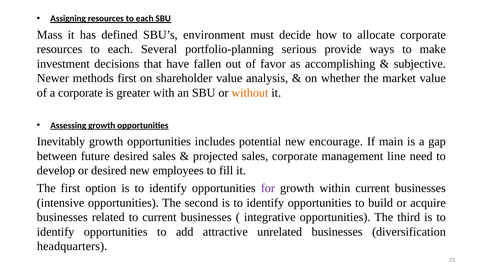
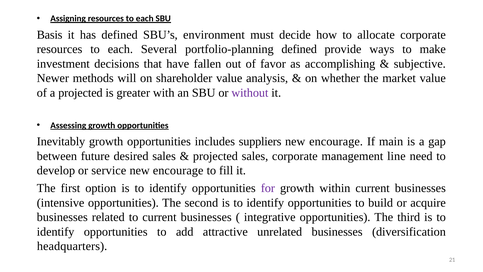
Mass: Mass -> Basis (50, 35)
portfolio-planning serious: serious -> defined (299, 49)
methods first: first -> will (127, 78)
a corporate: corporate -> projected (80, 93)
without colour: orange -> purple (250, 93)
potential: potential -> suppliers (260, 141)
or desired: desired -> service (109, 170)
employees: employees -> encourage (178, 170)
